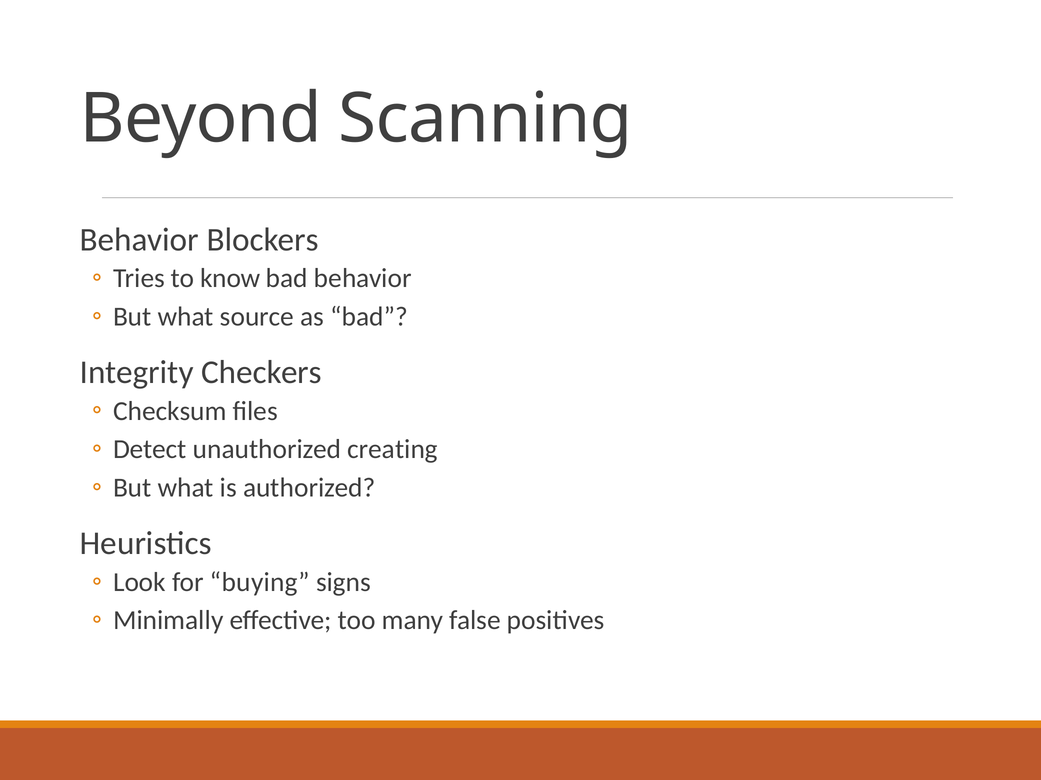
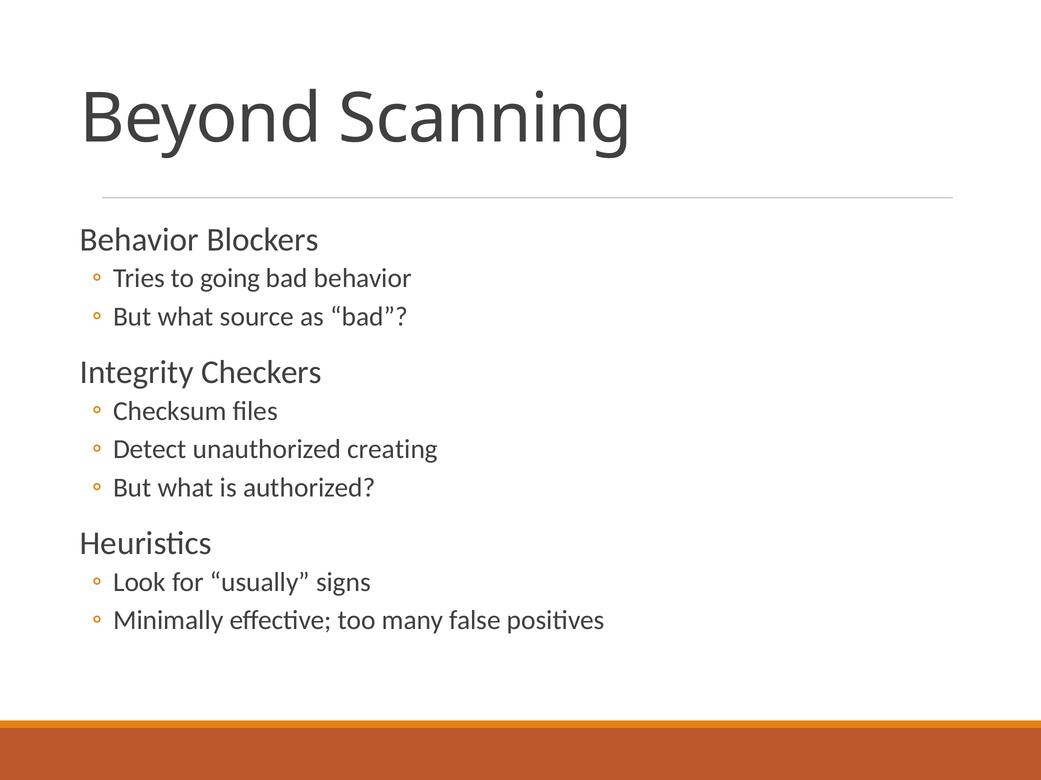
know: know -> going (230, 278)
buying: buying -> usually (260, 583)
